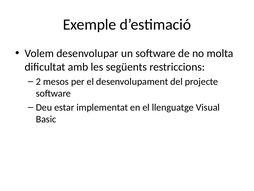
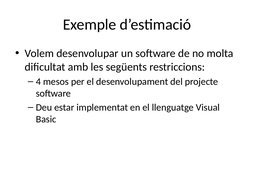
2: 2 -> 4 (38, 81)
